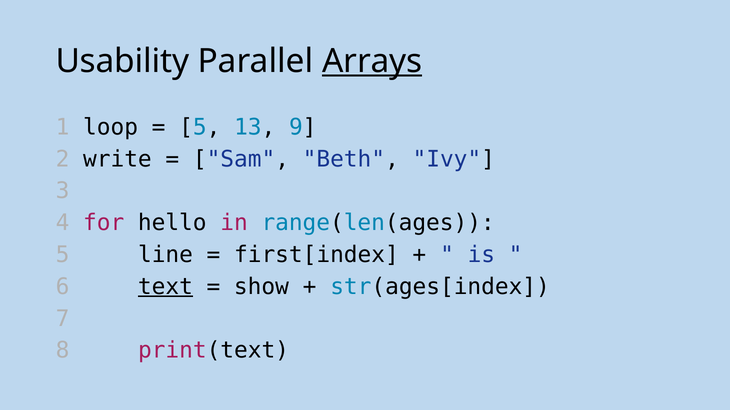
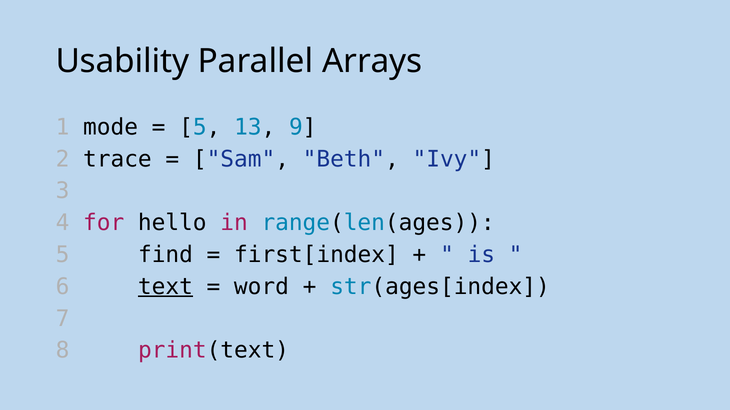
Arrays underline: present -> none (372, 61)
loop: loop -> mode (111, 127)
write: write -> trace (117, 159)
line: line -> find (165, 255)
show: show -> word (261, 287)
